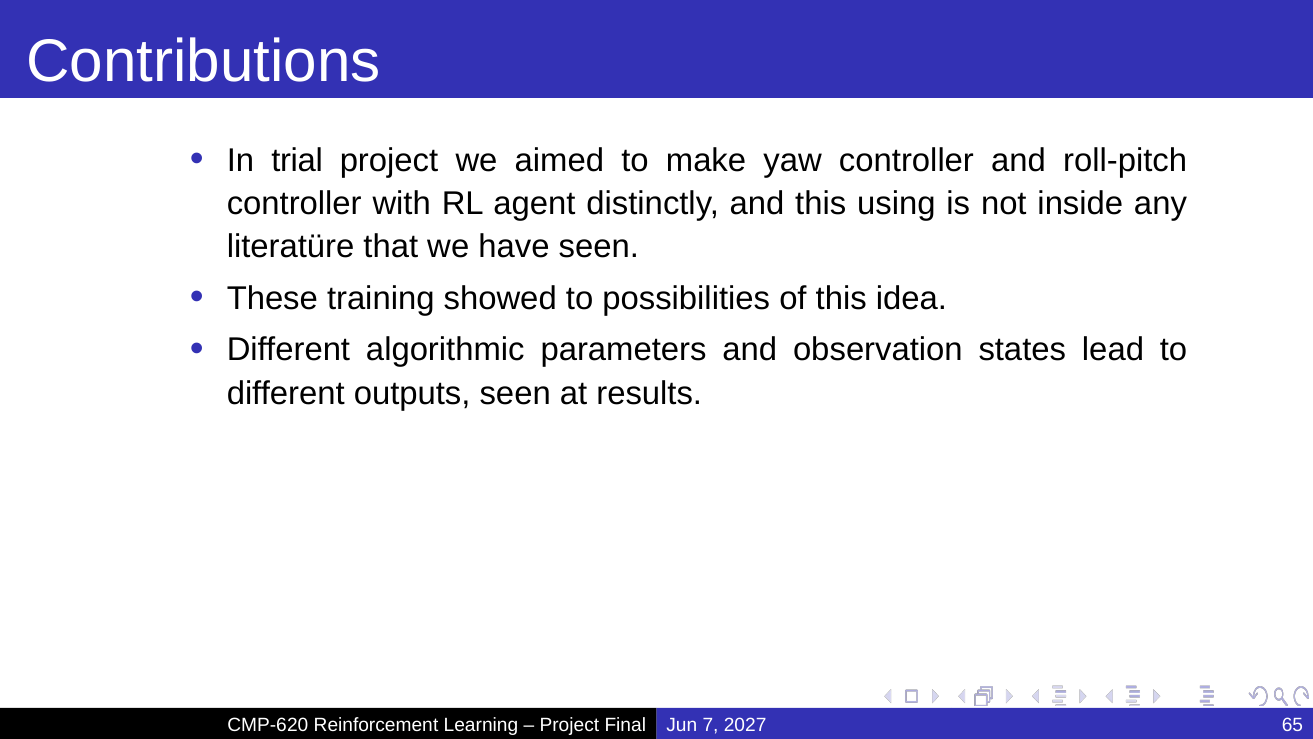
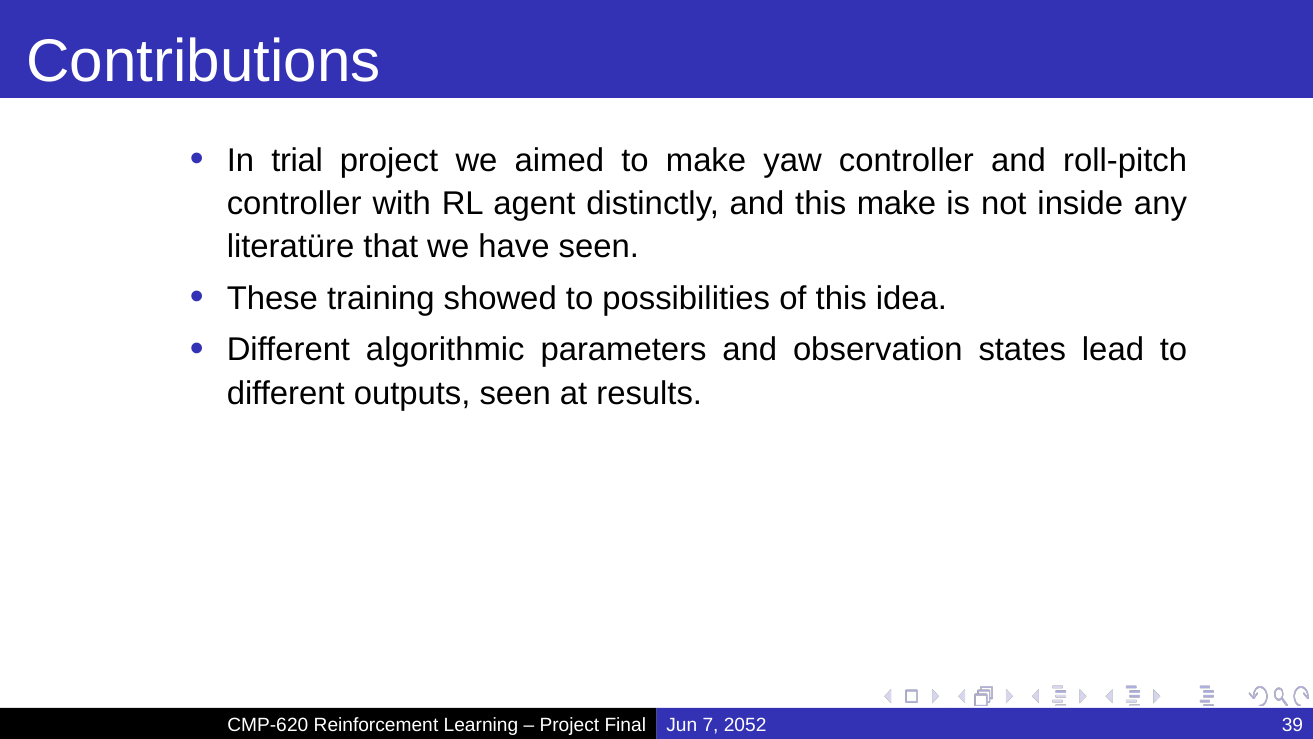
this using: using -> make (897, 203)
2027: 2027 -> 2052 (745, 724)
65: 65 -> 39 (1292, 724)
